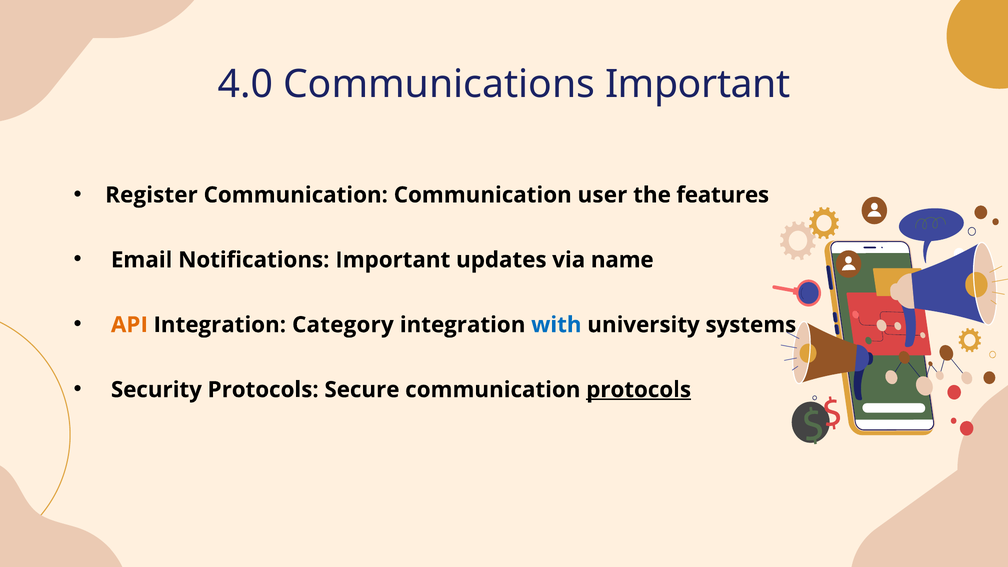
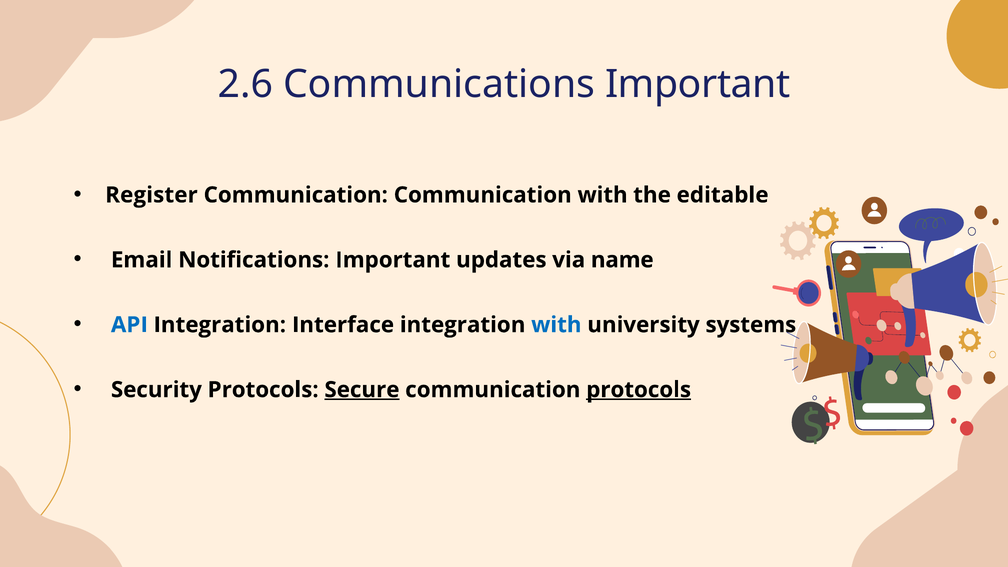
4.0: 4.0 -> 2.6 (246, 84)
Communication user: user -> with (603, 195)
features: features -> editable (723, 195)
API colour: orange -> blue (129, 325)
Category: Category -> Interface (343, 325)
Secure underline: none -> present (362, 390)
